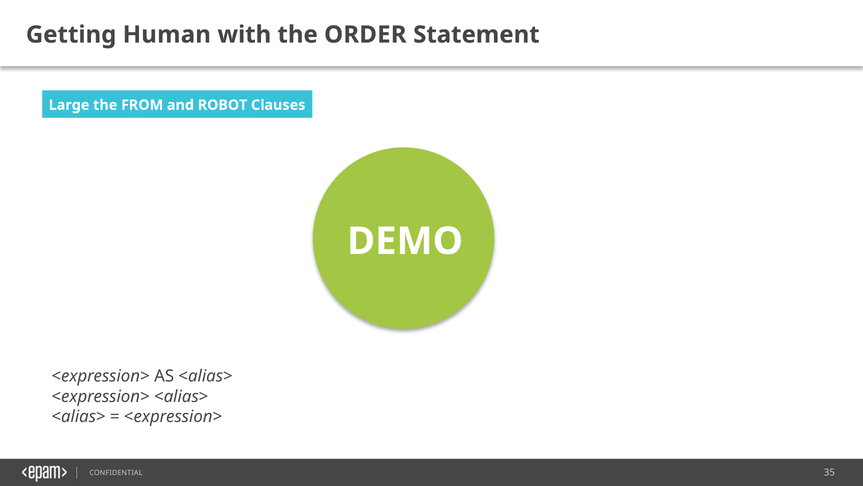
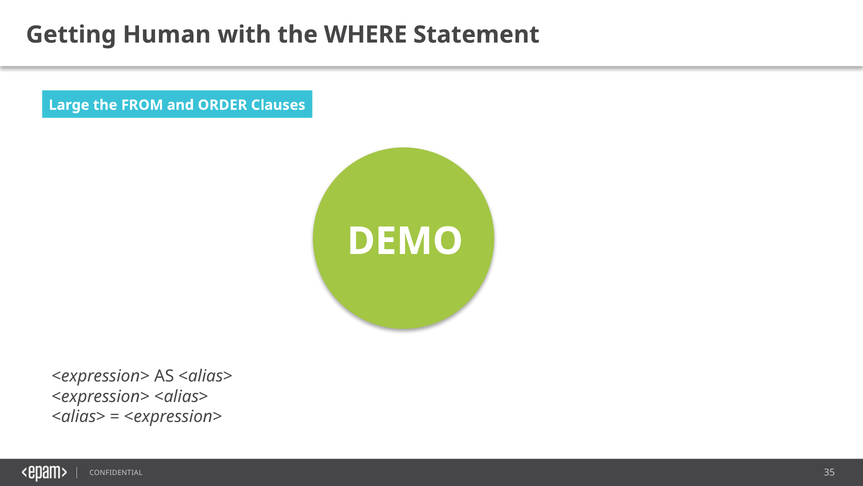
ORDER: ORDER -> WHERE (366, 35)
ROBOT: ROBOT -> ORDER (222, 105)
